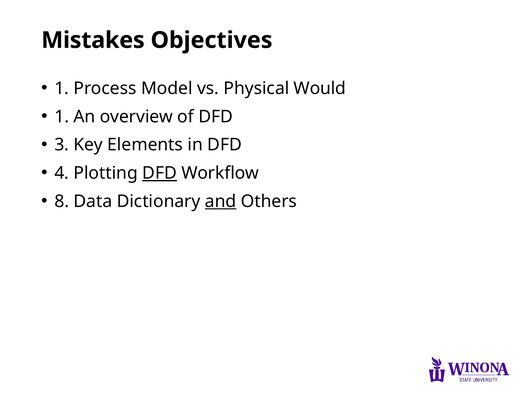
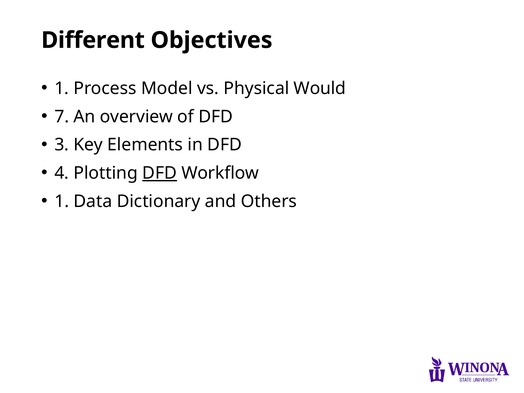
Mistakes: Mistakes -> Different (93, 40)
1: 1 -> 7 (62, 117)
8: 8 -> 1 (62, 201)
and underline: present -> none (221, 201)
